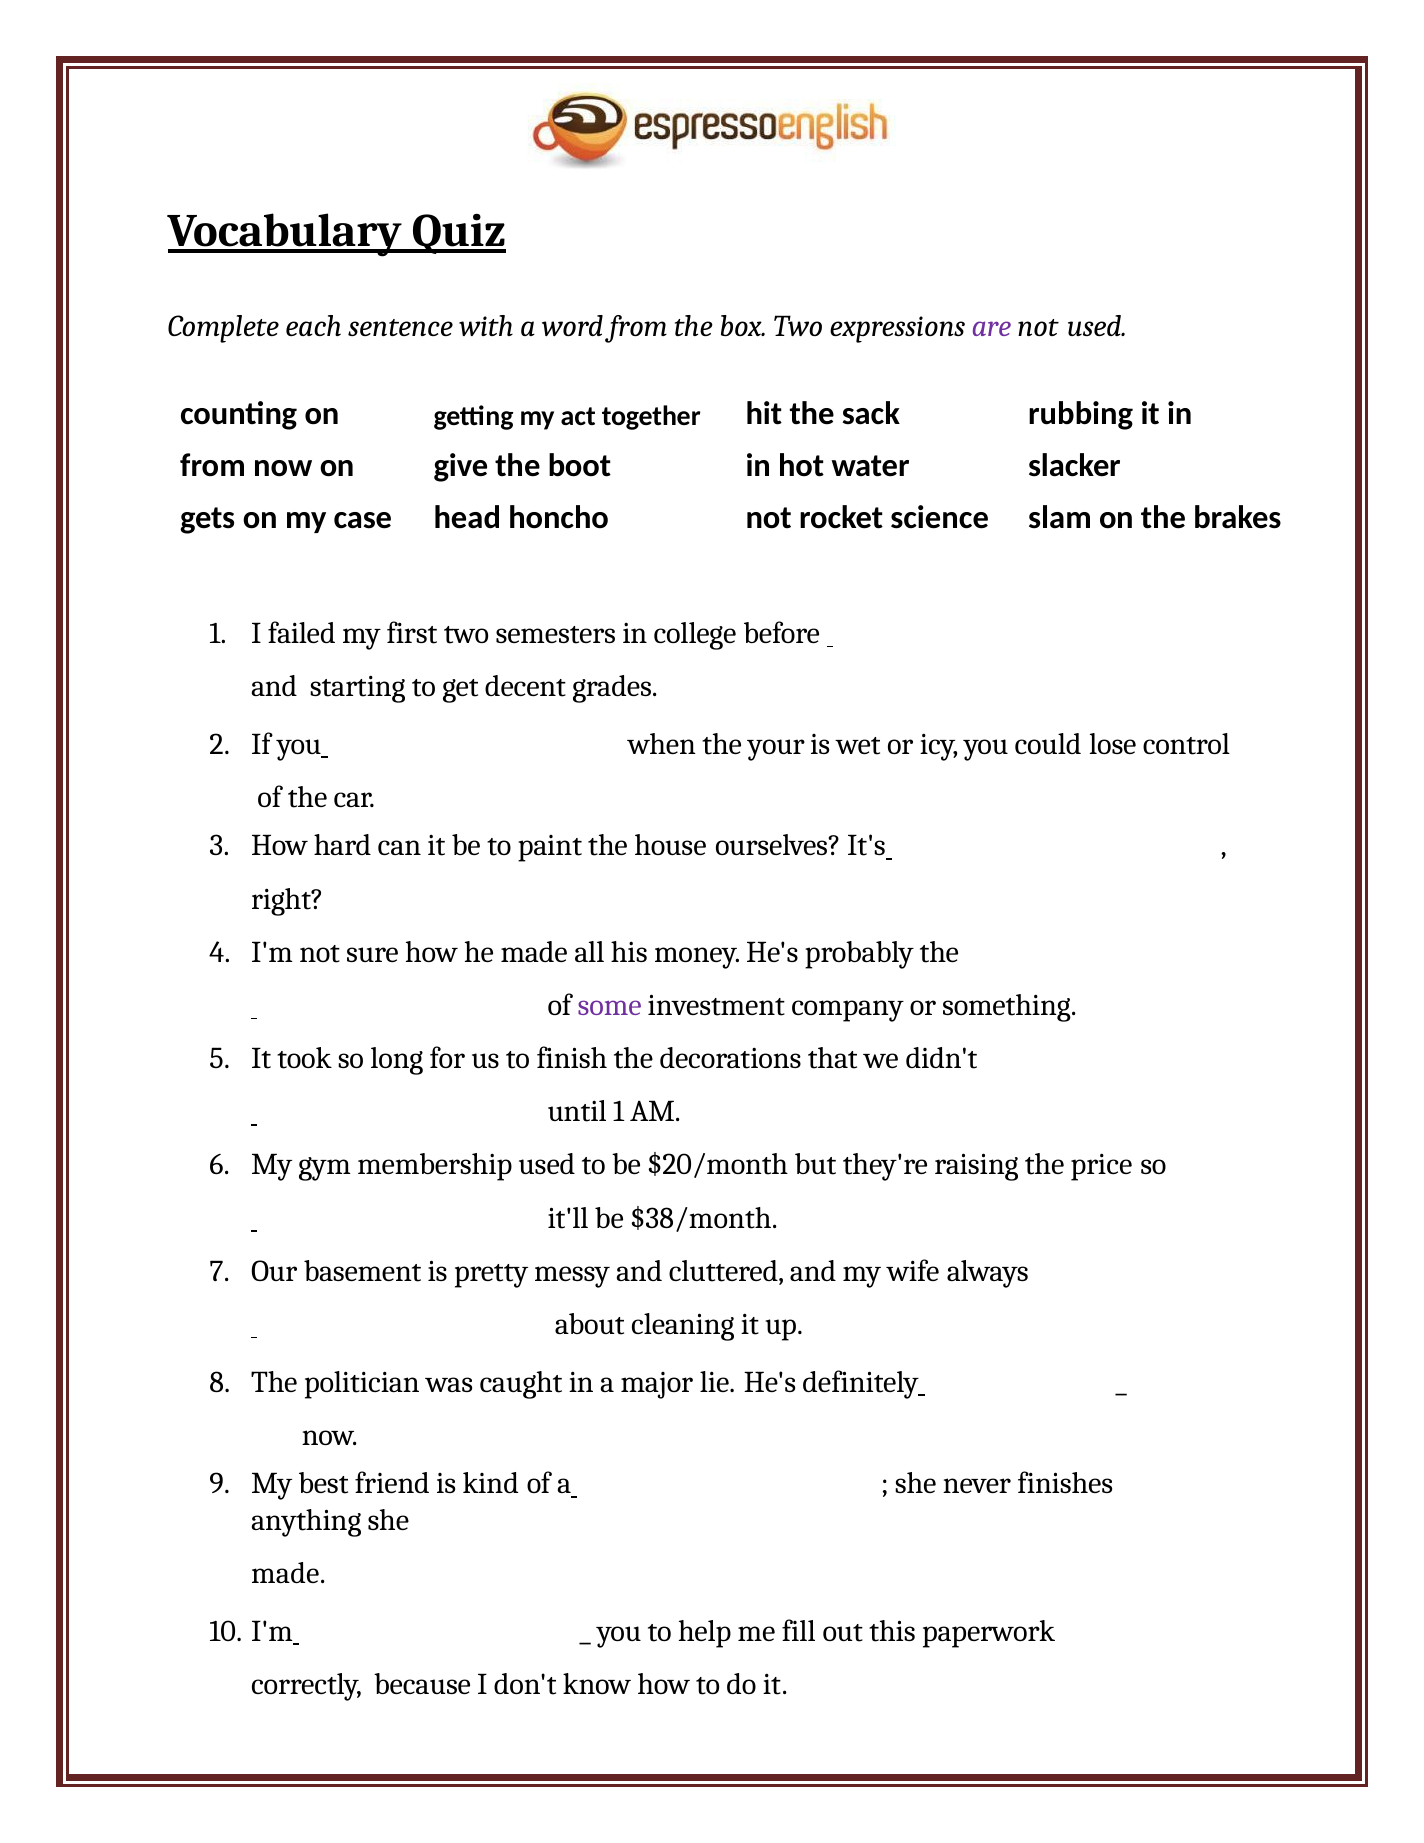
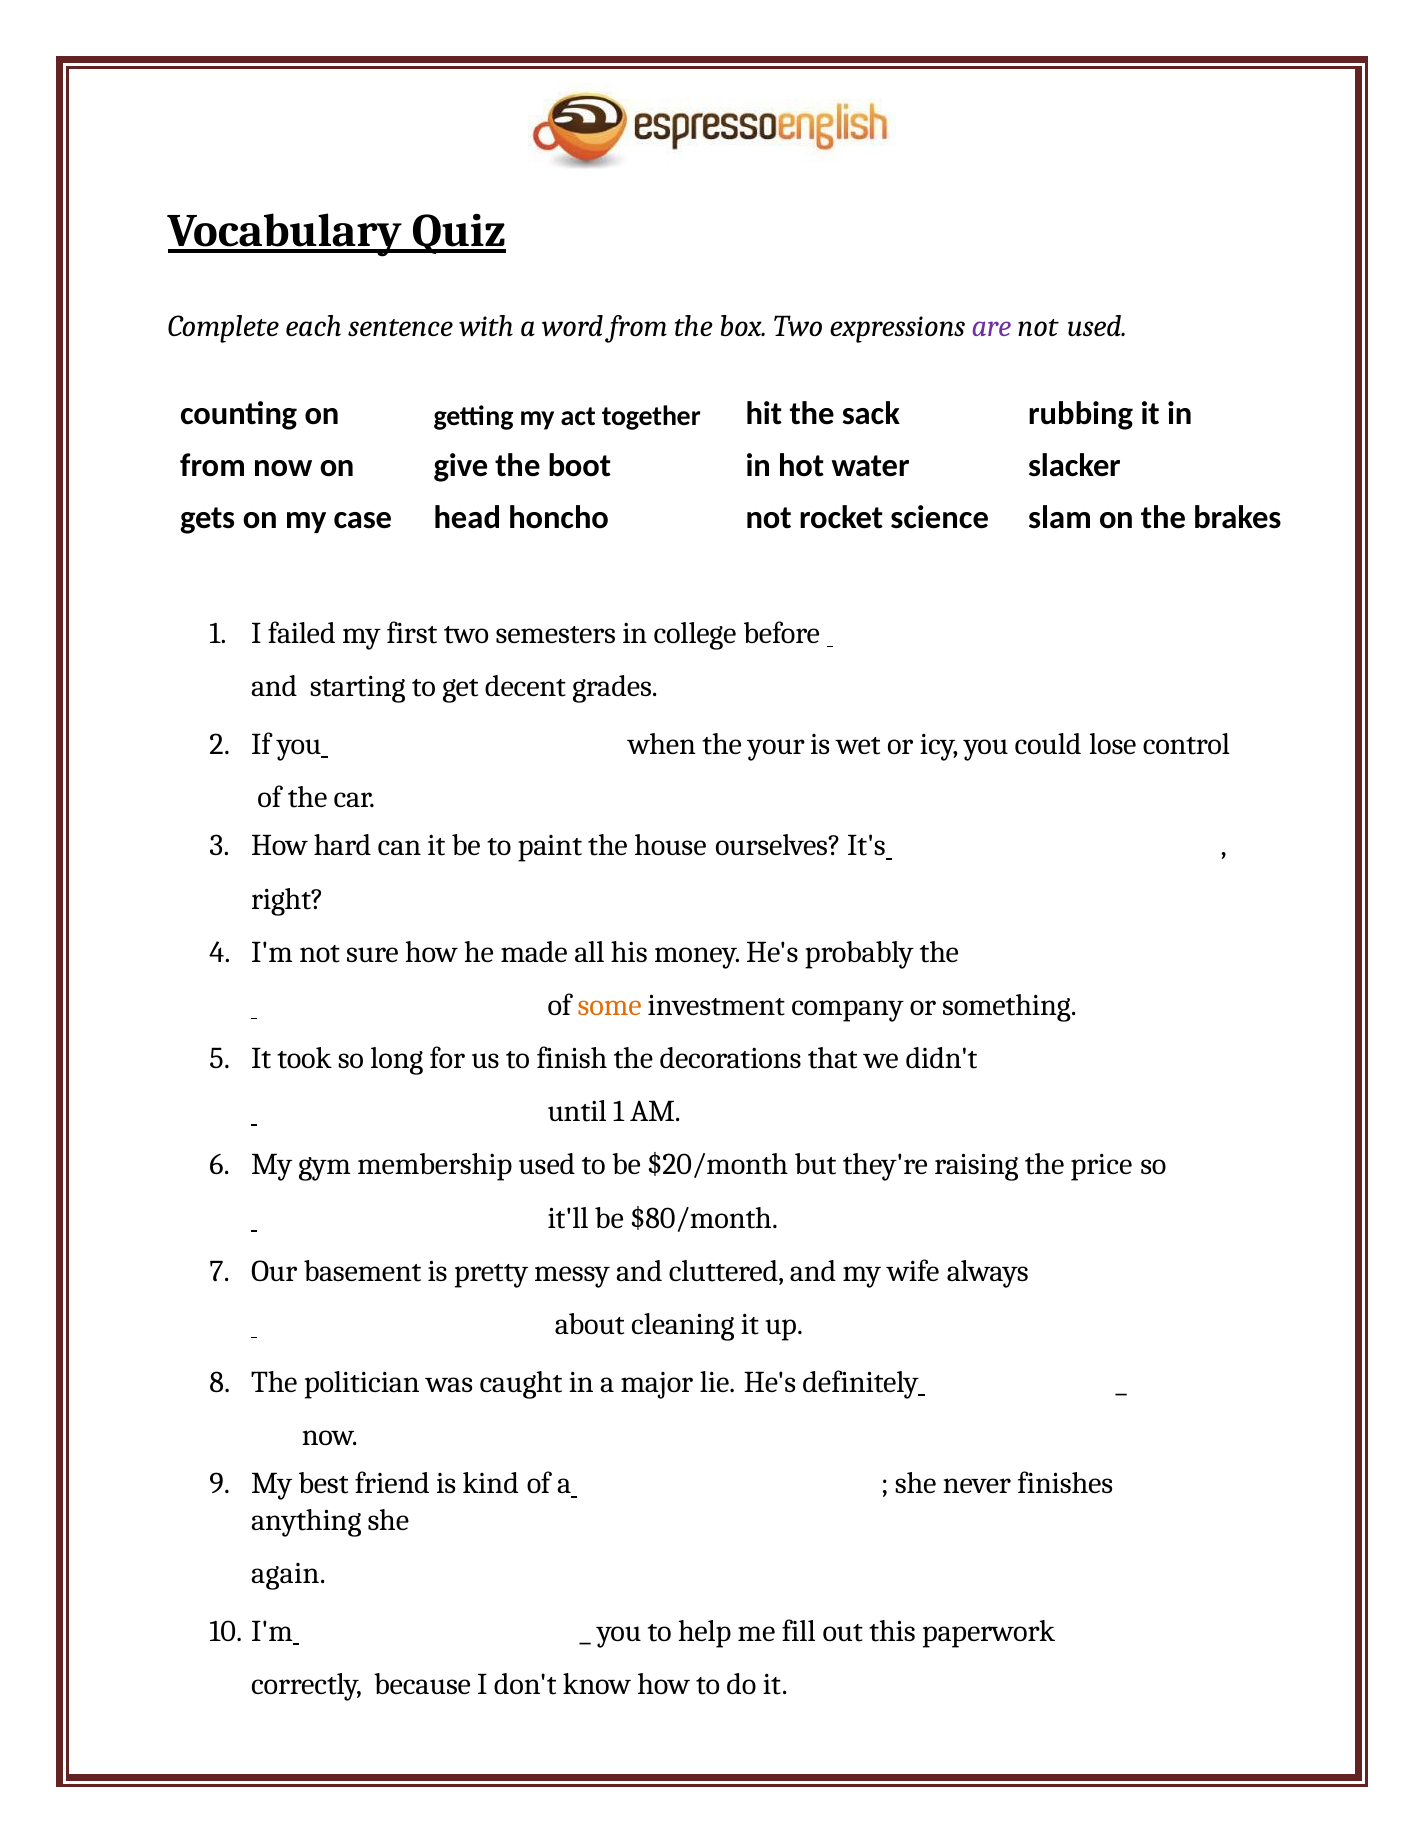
some colour: purple -> orange (610, 1005)
$38/month: $38/month -> $80/month (704, 1218)
made: made -> again (289, 1573)
